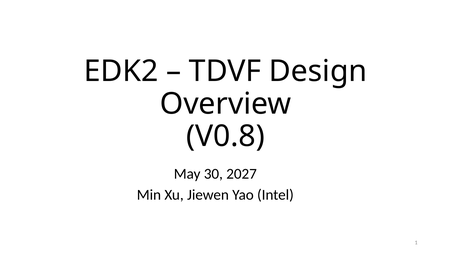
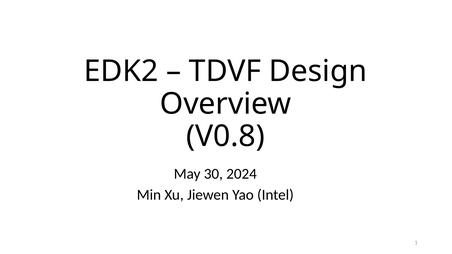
2027: 2027 -> 2024 (242, 174)
